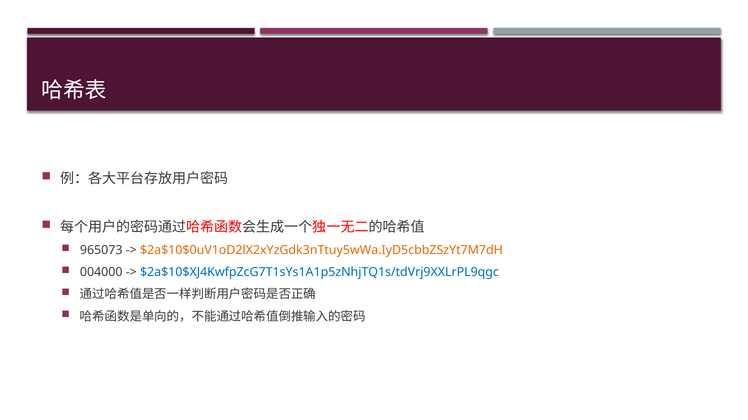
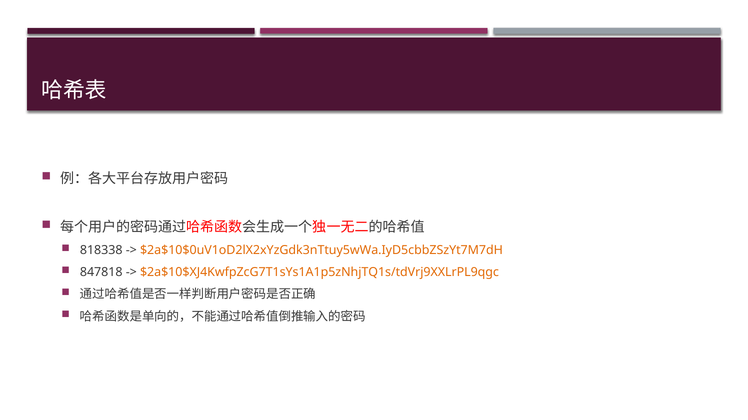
965073: 965073 -> 818338 (101, 251)
004000: 004000 -> 847818 (101, 273)
$2a$10$XJ4KwfpZcG7T1sYs1A1p5zNhjTQ1s/tdVrj9XXLrPL9qgc colour: blue -> orange (319, 273)
